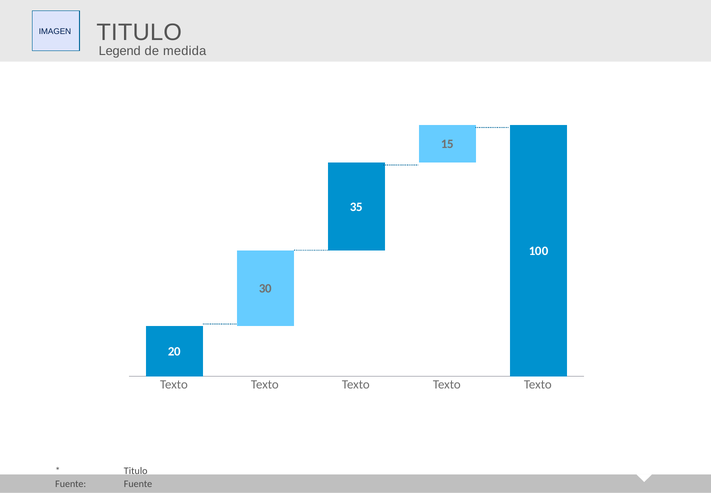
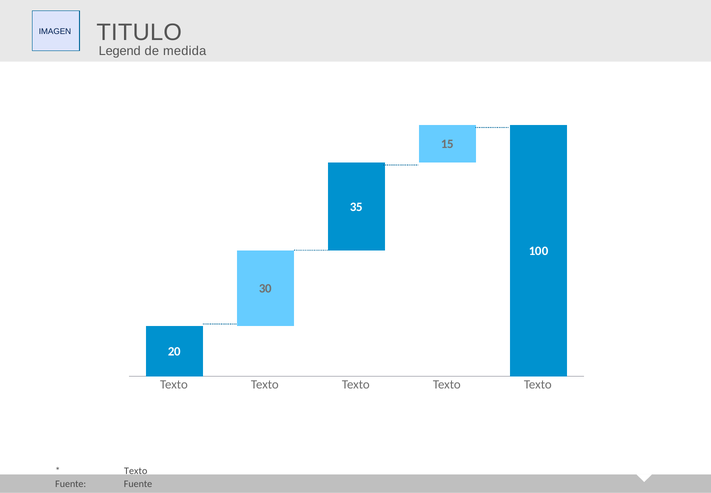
Titulo: Titulo -> Texto (136, 470)
